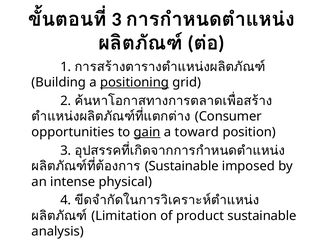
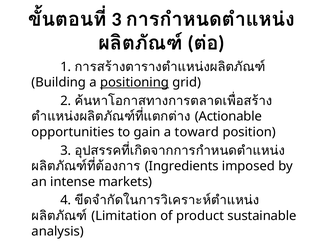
Consumer: Consumer -> Actionable (228, 117)
gain underline: present -> none (147, 132)
Sustainable: Sustainable -> Ingredients (182, 166)
physical: physical -> markets (125, 182)
